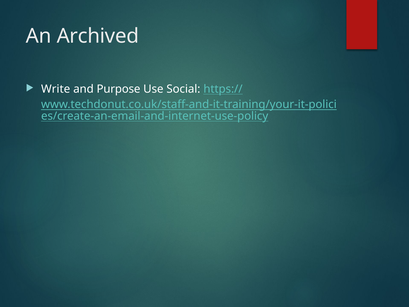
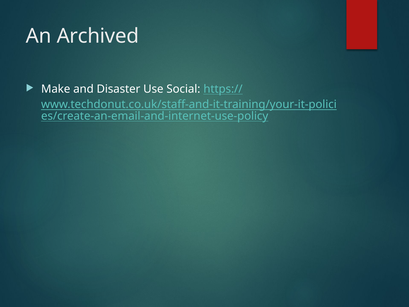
Write: Write -> Make (56, 89)
Purpose: Purpose -> Disaster (118, 89)
